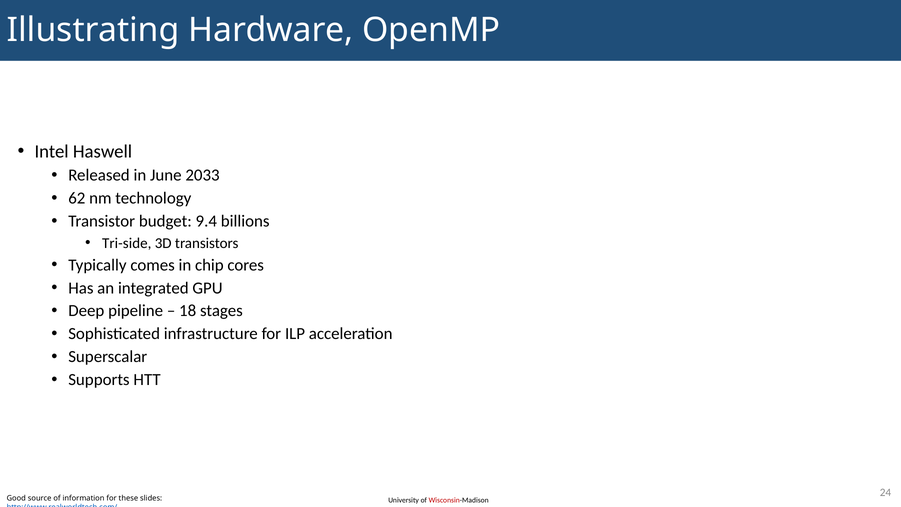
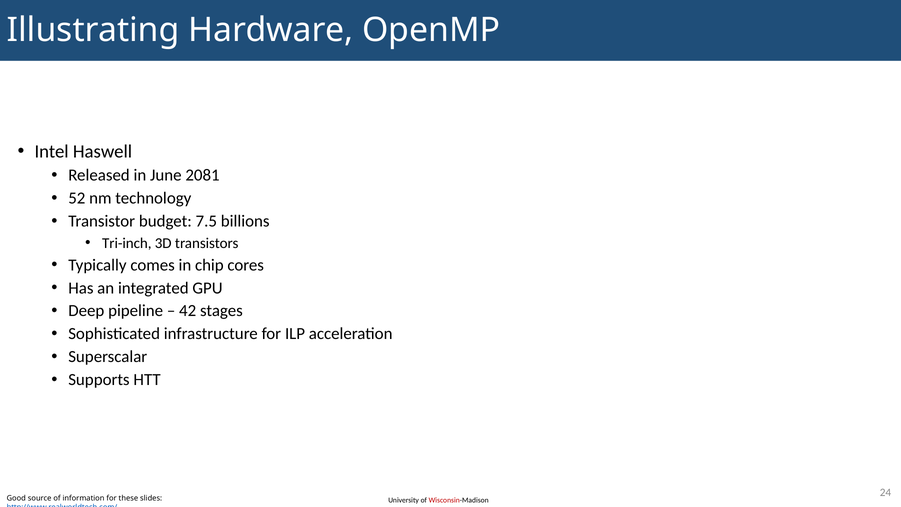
2033: 2033 -> 2081 (203, 175)
62: 62 -> 52 (77, 198)
9.4: 9.4 -> 7.5 (206, 221)
Tri-side: Tri-side -> Tri-inch (127, 243)
18: 18 -> 42 (188, 311)
